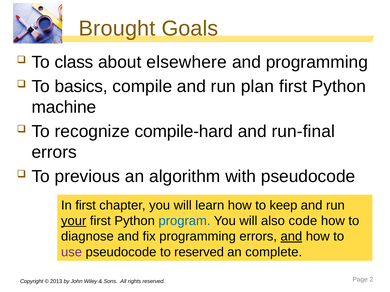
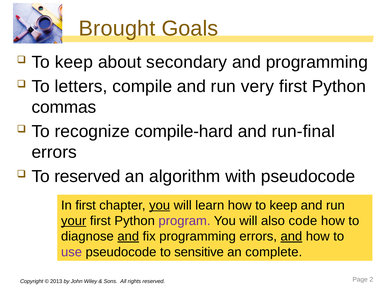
class: class -> keep (74, 62)
elsewhere: elsewhere -> secondary (187, 62)
basics: basics -> letters (81, 87)
plan: plan -> very (257, 87)
machine: machine -> commas (64, 107)
To previous: previous -> reserved (87, 177)
you underline: none -> present (160, 206)
program colour: blue -> purple (184, 221)
and underline: none -> present (128, 237)
to reserved: reserved -> sensitive (199, 252)
